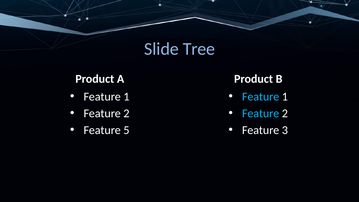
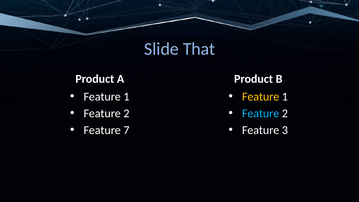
Tree: Tree -> That (199, 49)
Feature colour: light blue -> yellow (261, 97)
5: 5 -> 7 (126, 130)
